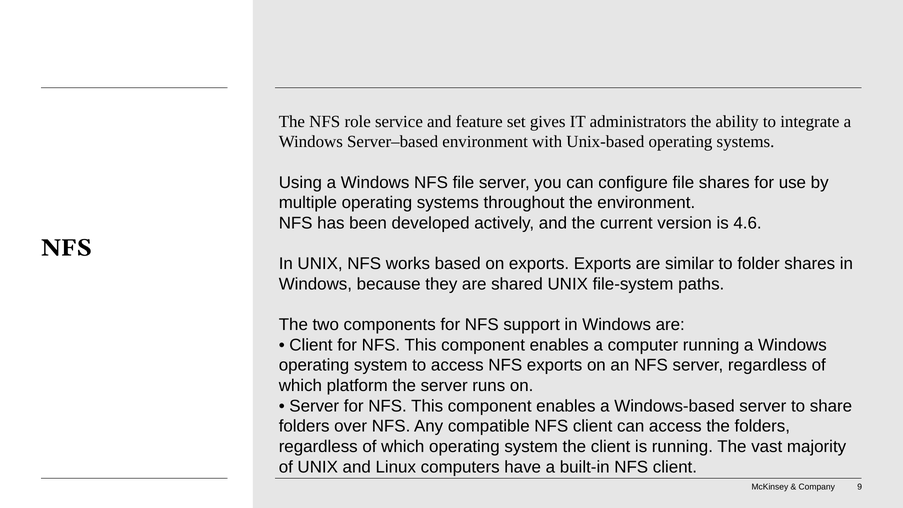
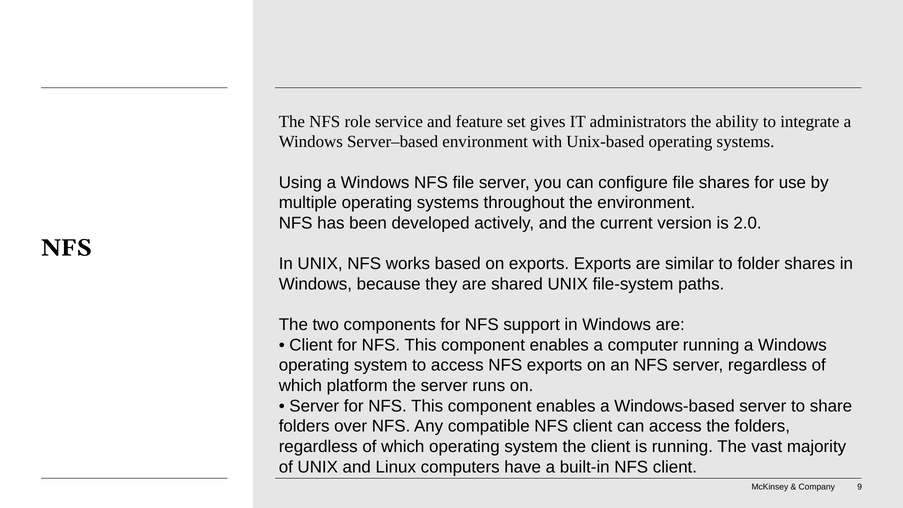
4.6: 4.6 -> 2.0 (748, 223)
